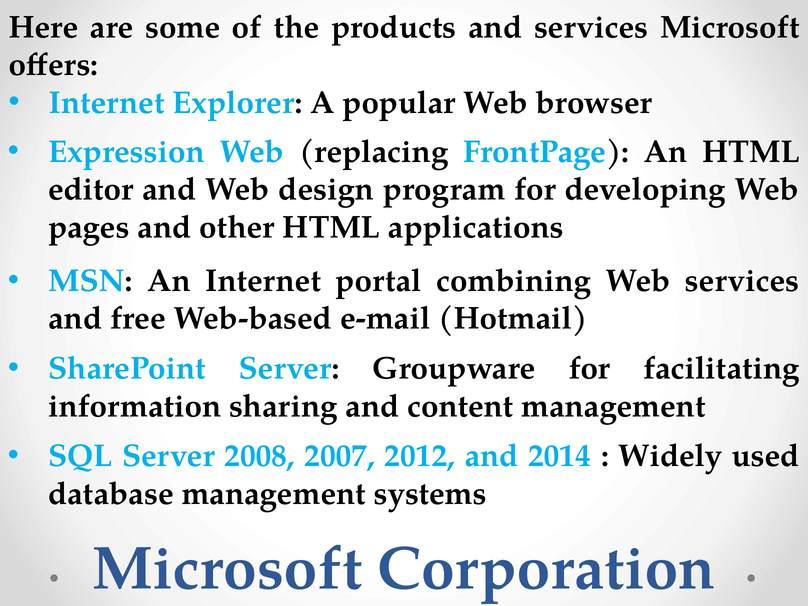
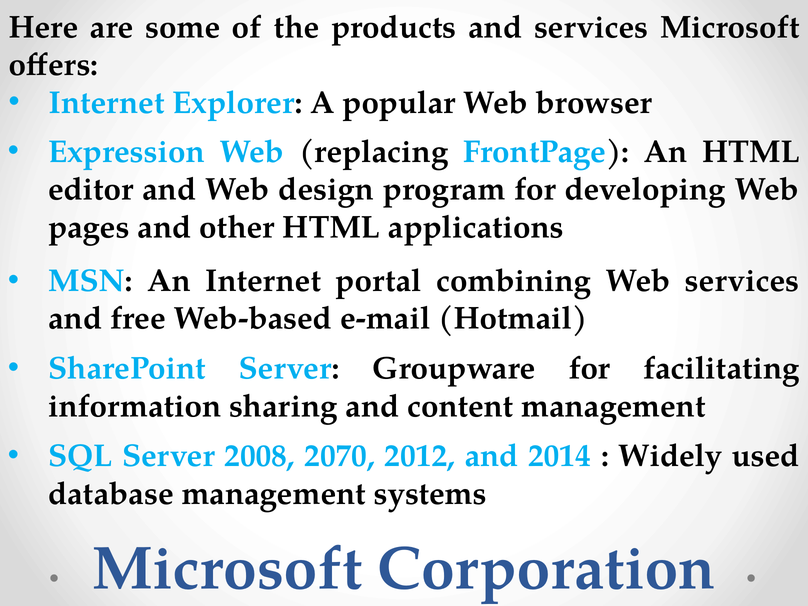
2007: 2007 -> 2070 (340, 456)
